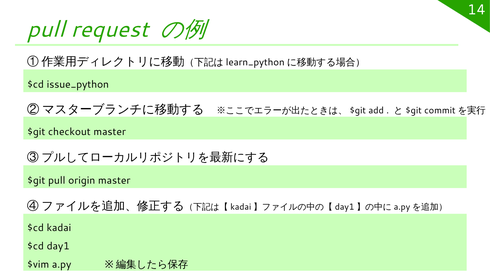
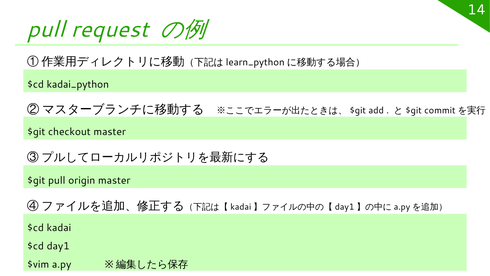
issue_python: issue_python -> kadai_python (78, 84)
